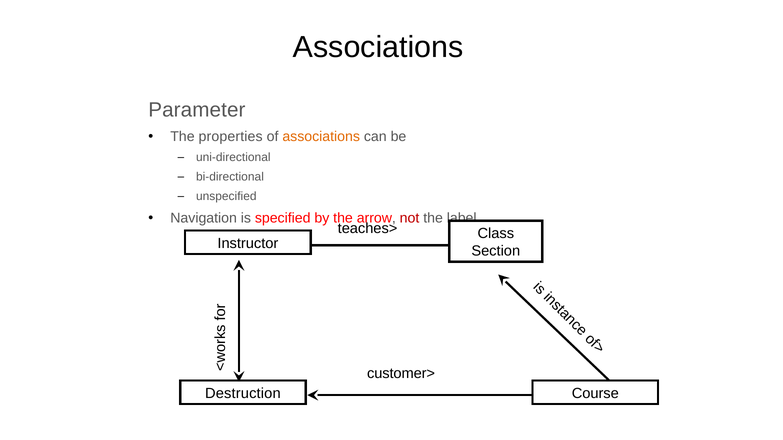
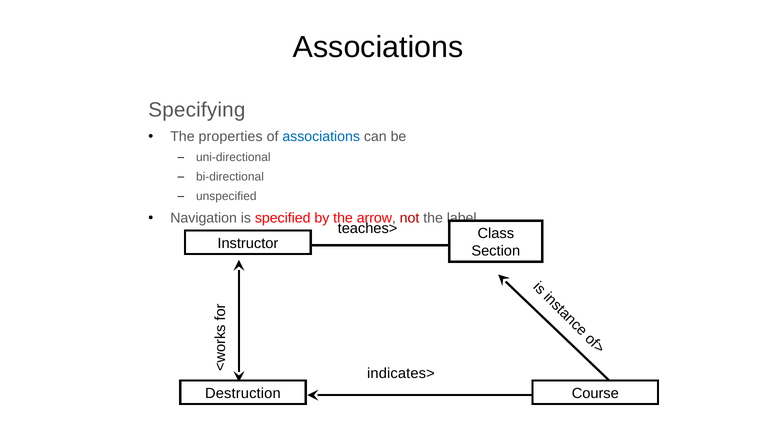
Parameter: Parameter -> Specifying (197, 110)
associations colour: orange -> blue (321, 137)
customer>: customer> -> indicates> (401, 374)
